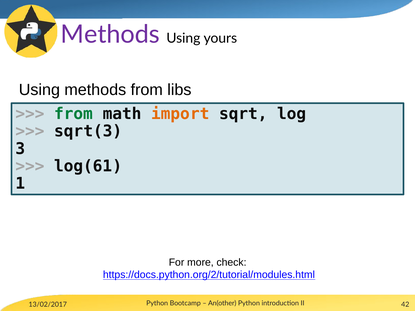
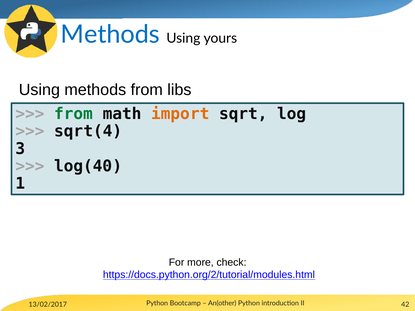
Methods colour: purple -> blue (110, 34)
sqrt(3: sqrt(3 -> sqrt(4 (88, 131)
log(61: log(61 -> log(40 (88, 166)
